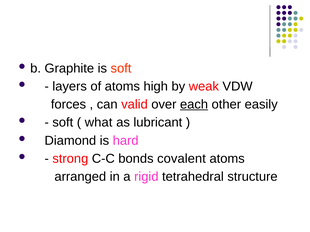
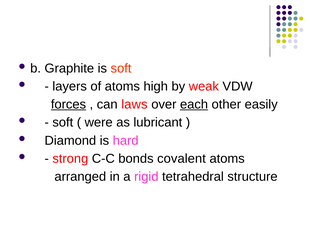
forces underline: none -> present (68, 105)
valid: valid -> laws (134, 105)
what: what -> were (99, 123)
